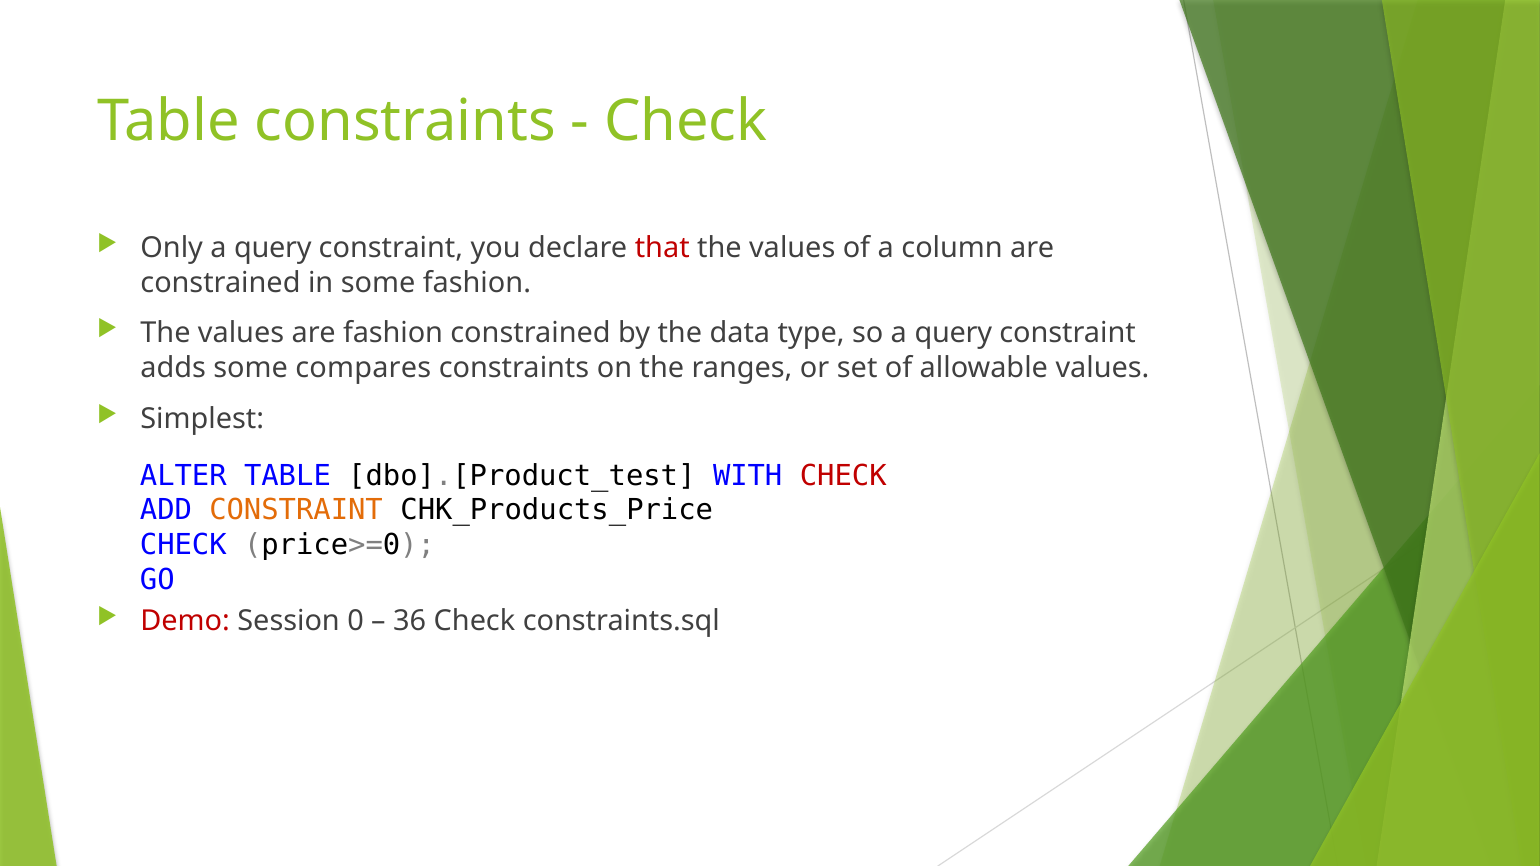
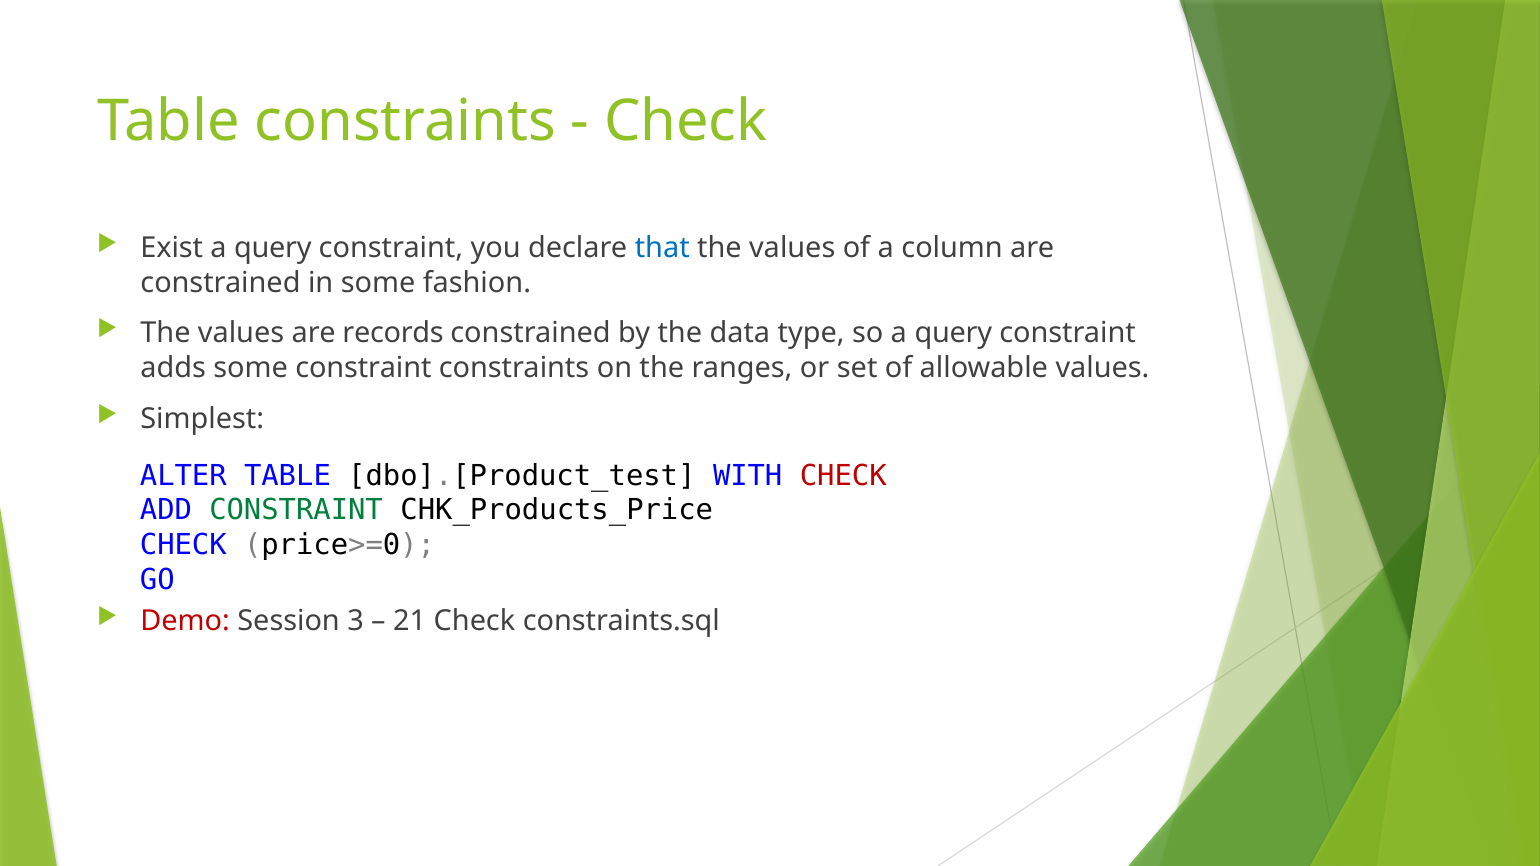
Only: Only -> Exist (172, 248)
that colour: red -> blue (662, 248)
are fashion: fashion -> records (393, 333)
some compares: compares -> constraint (363, 368)
CONSTRAINT colour: orange -> green (296, 510)
0: 0 -> 3 (356, 622)
36: 36 -> 21 (410, 622)
